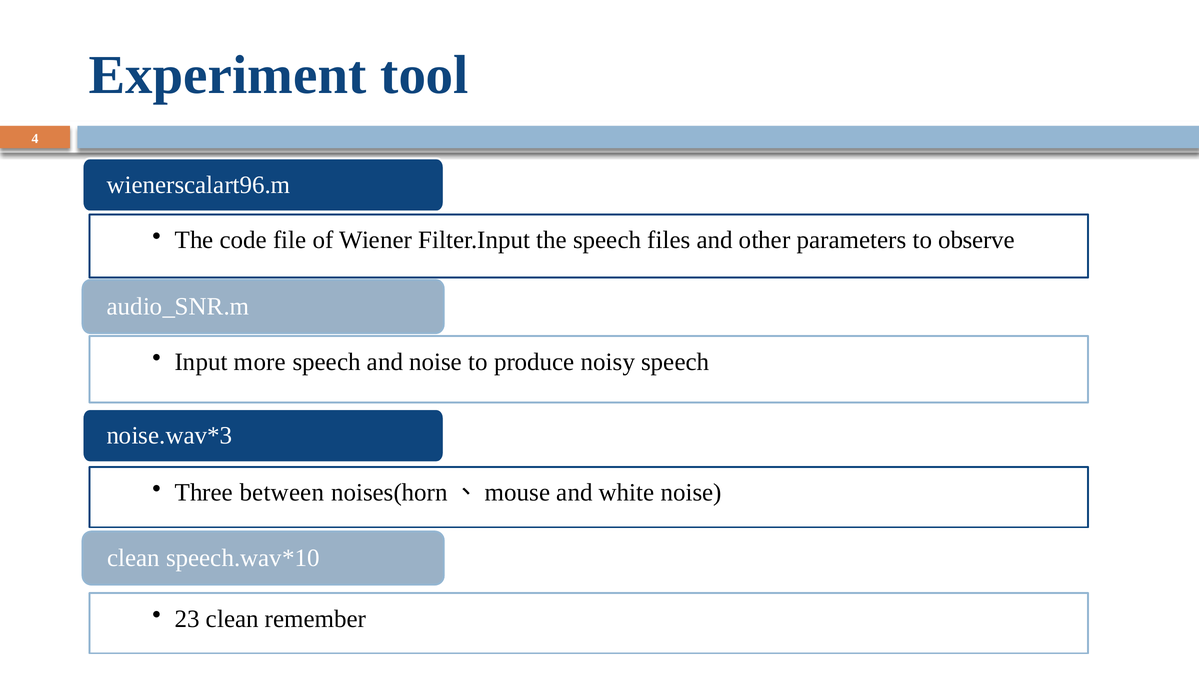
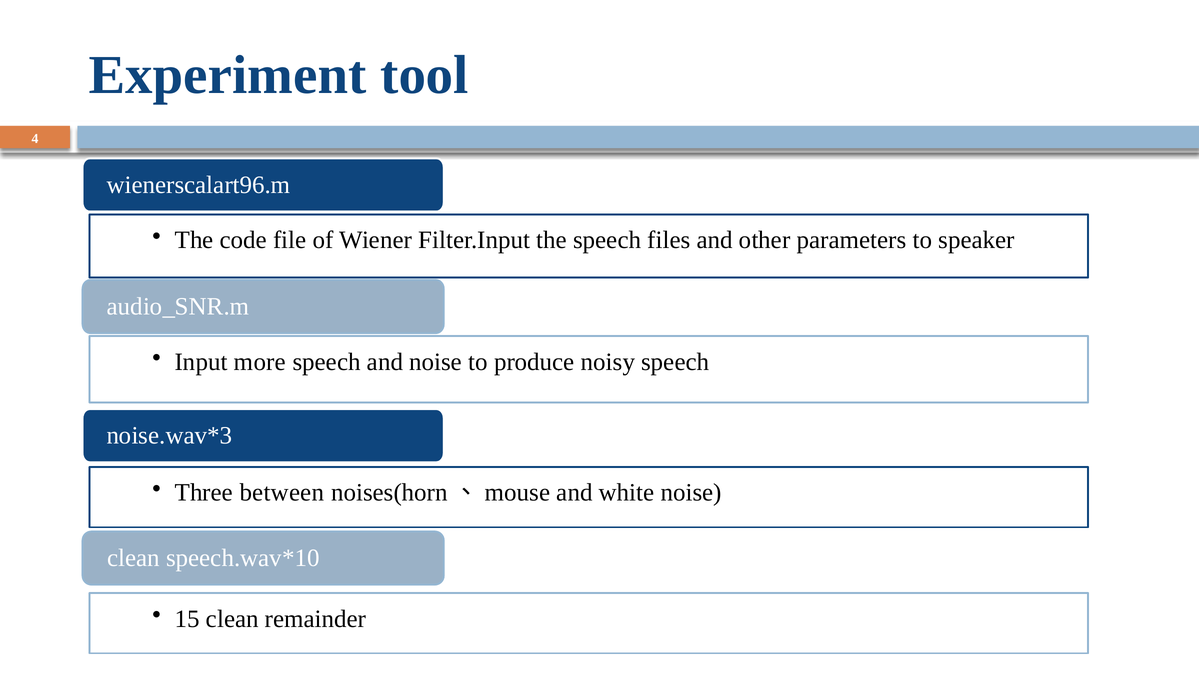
observe: observe -> speaker (976, 240)
23: 23 -> 15 (187, 619)
remember: remember -> remainder (316, 619)
